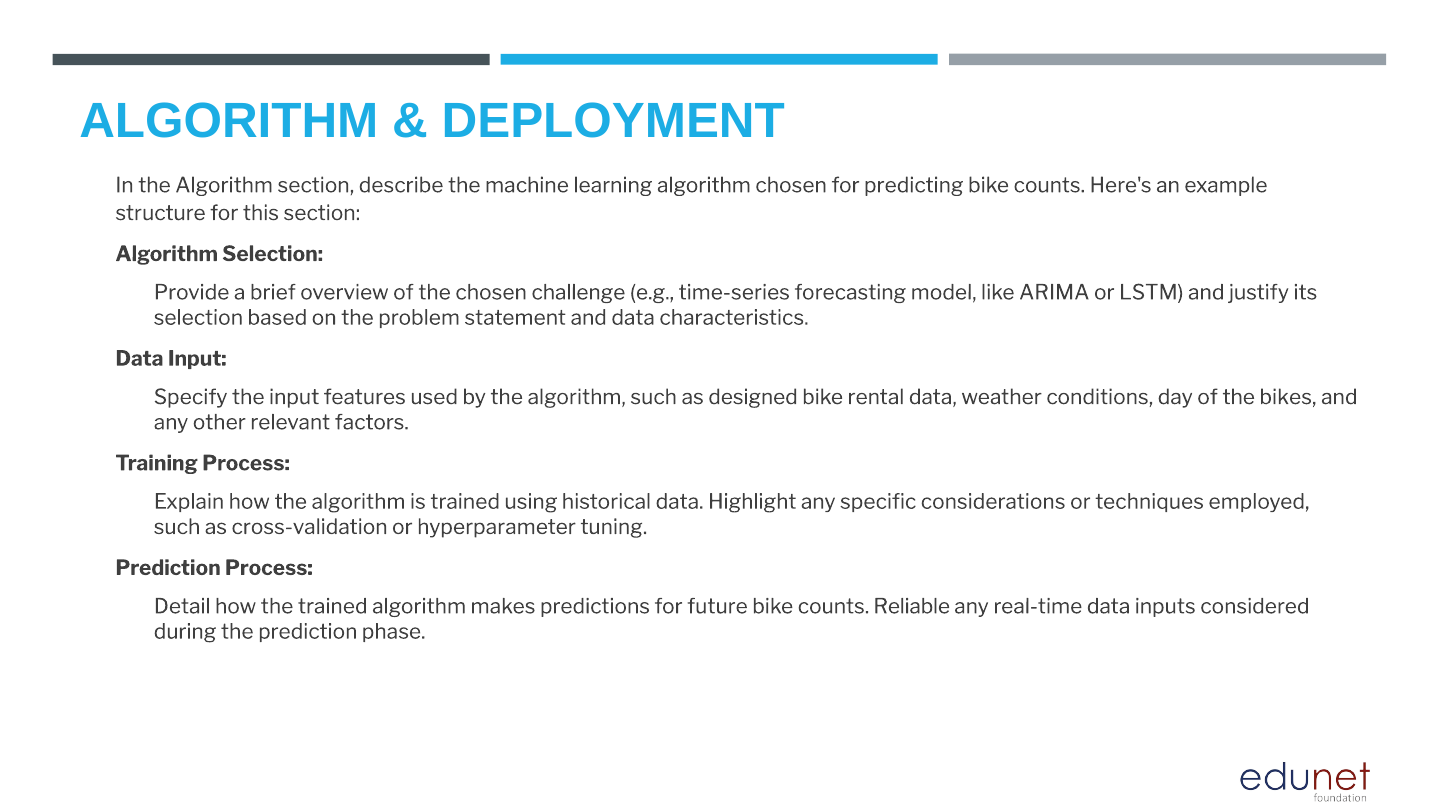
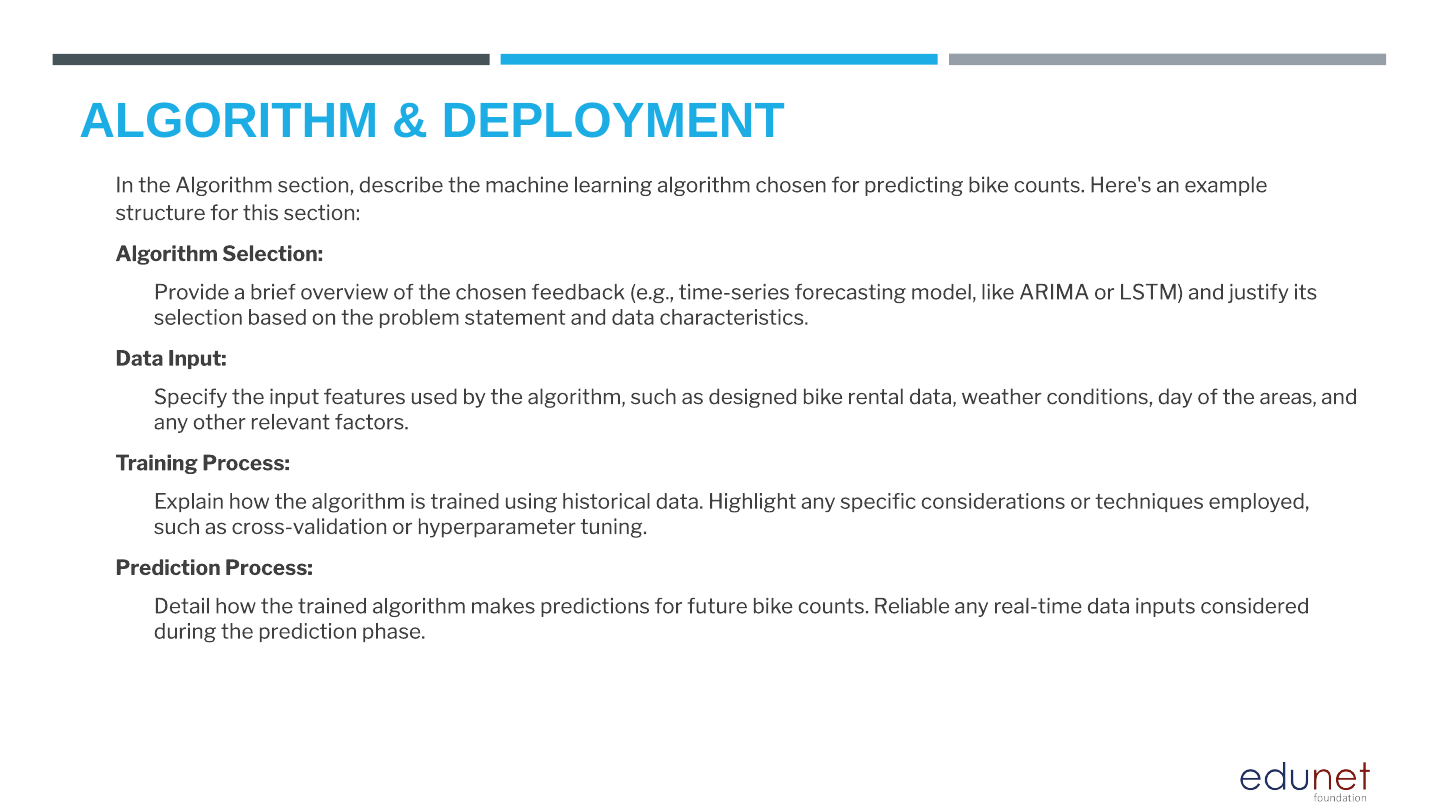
challenge: challenge -> feedback (578, 292)
bikes: bikes -> areas (1288, 397)
